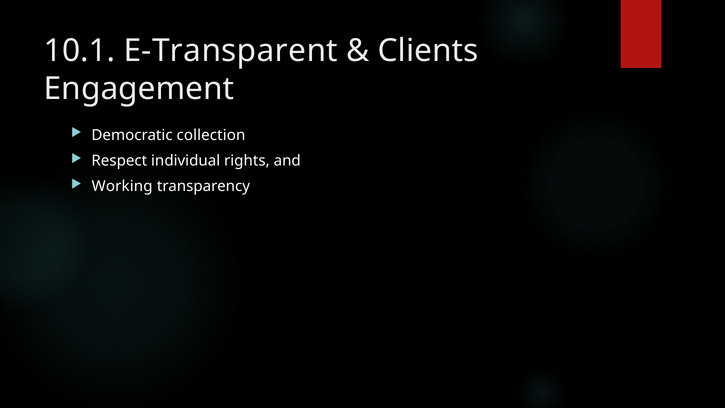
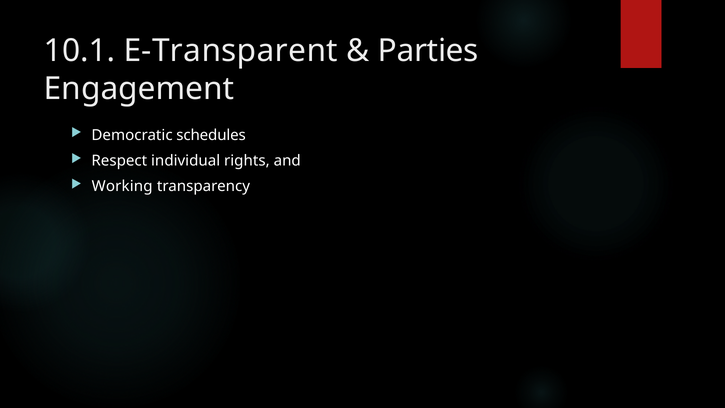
Clients: Clients -> Parties (428, 51)
collection: collection -> schedules (211, 135)
